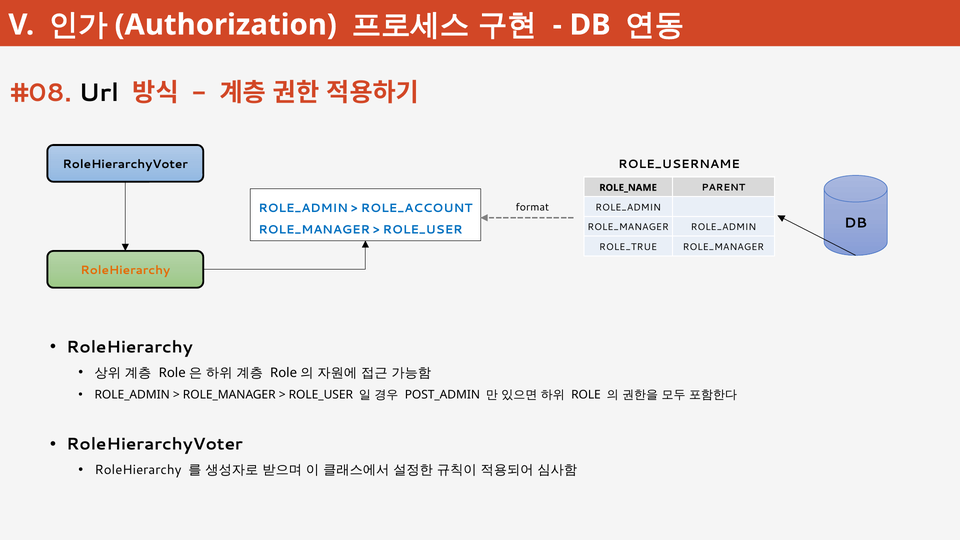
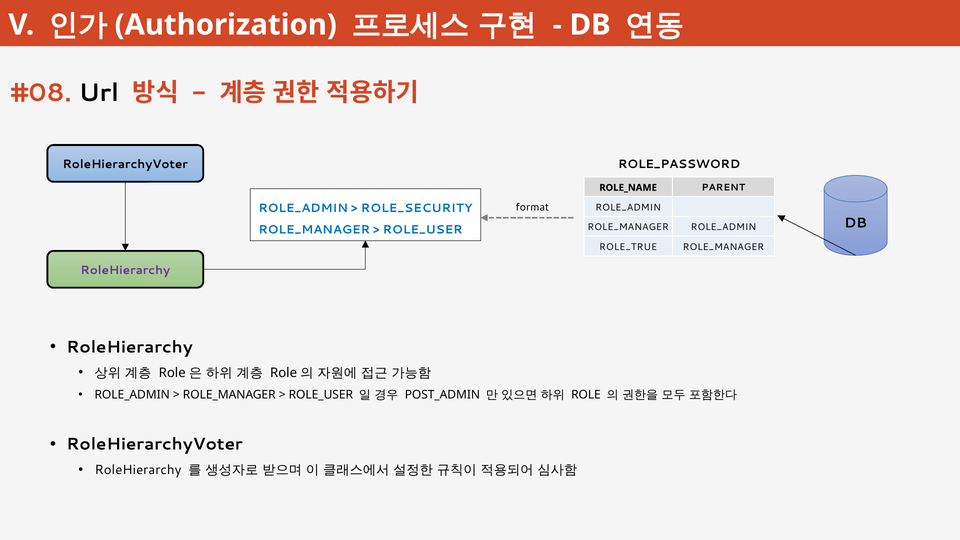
ROLE_USERNAME: ROLE_USERNAME -> ROLE_PASSWORD (679, 164)
ROLE_ACCOUNT: ROLE_ACCOUNT -> ROLE_SECURITY (417, 208)
RoleHierarchy colour: orange -> purple (125, 270)
